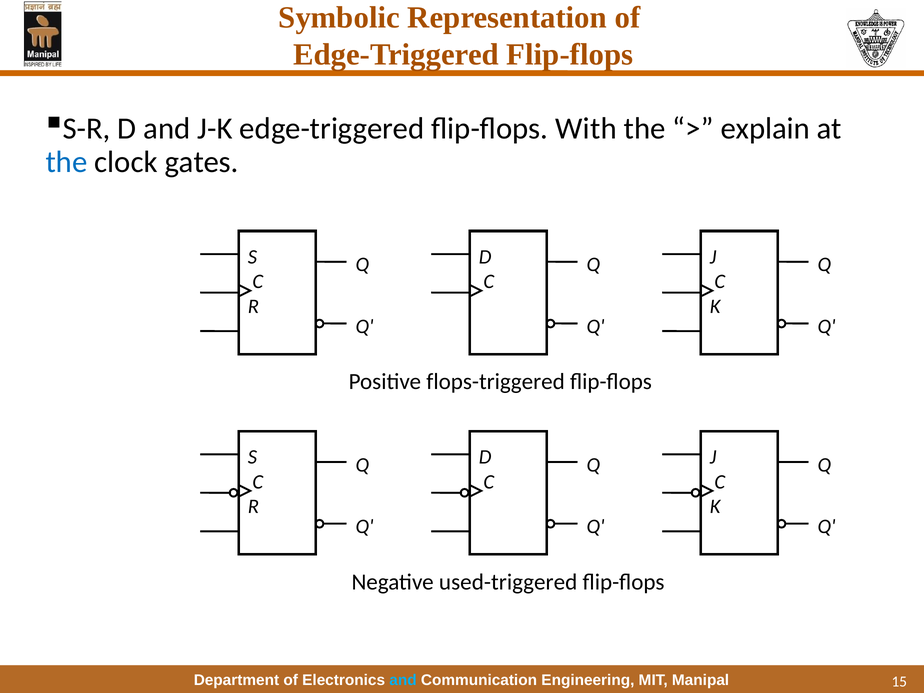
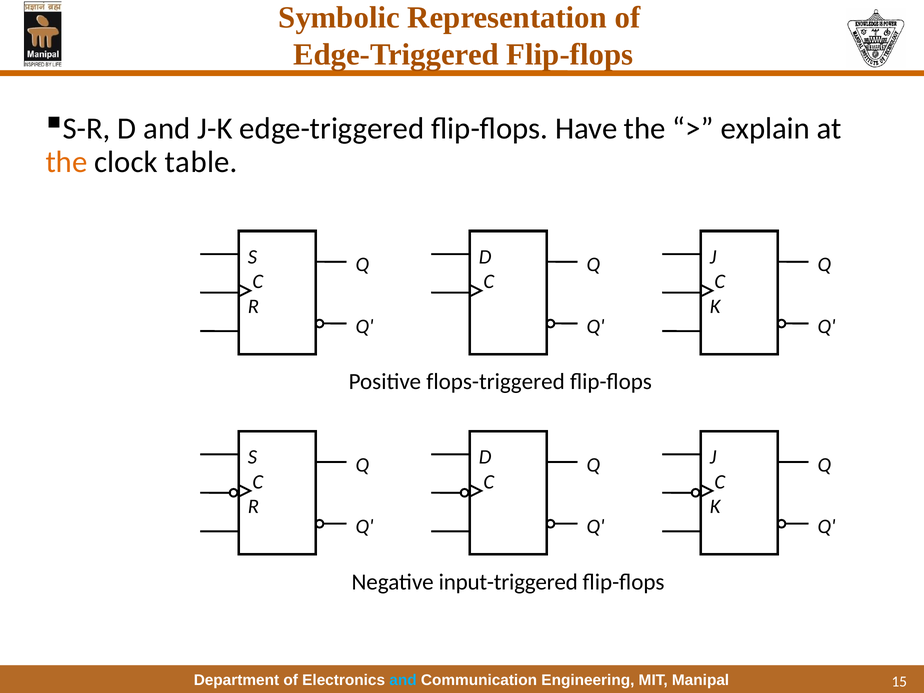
With: With -> Have (586, 129)
the colour: blue -> orange (67, 162)
gates: gates -> table (201, 162)
used-triggered: used-triggered -> input-triggered (508, 582)
